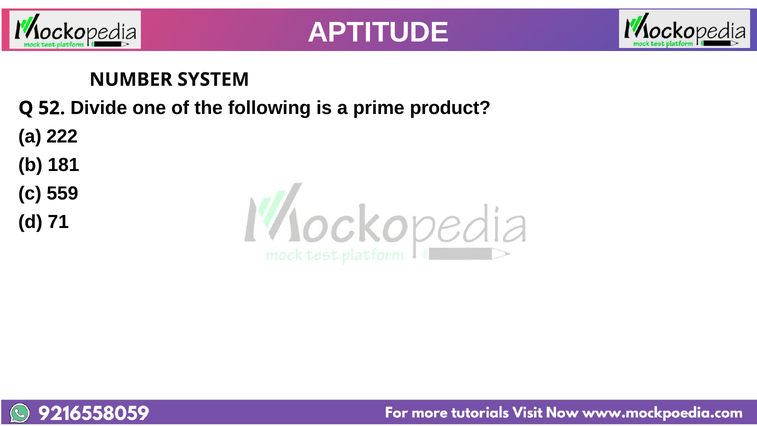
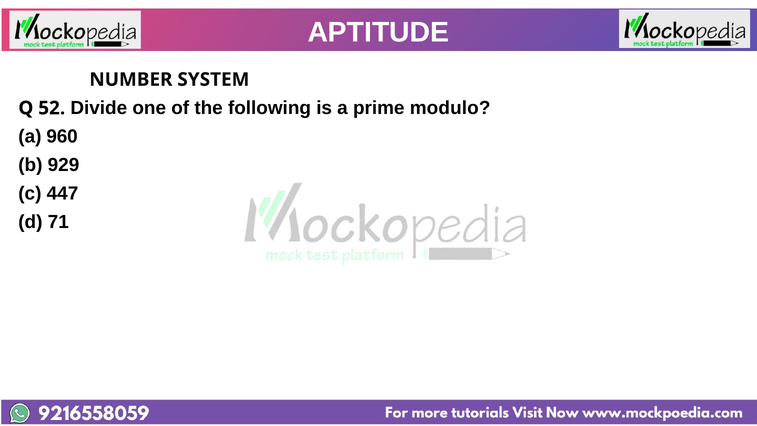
product: product -> modulo (450, 108)
222: 222 -> 960 (62, 137)
181: 181 -> 929 (63, 165)
559: 559 -> 447 (63, 194)
